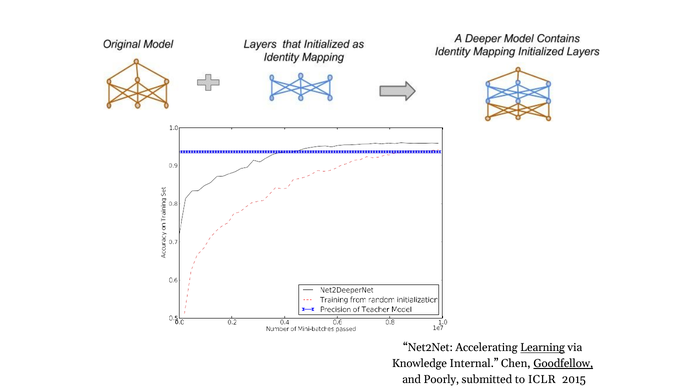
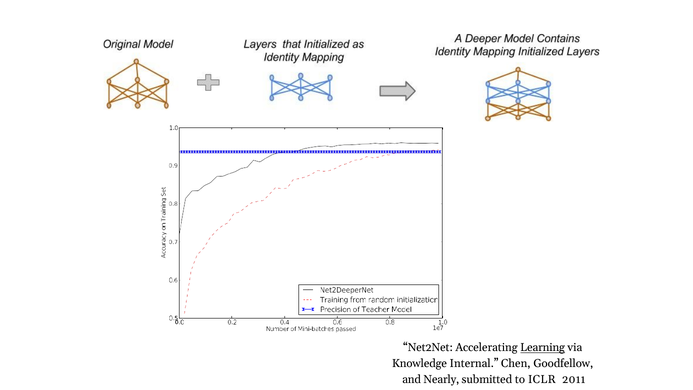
Goodfellow underline: present -> none (563, 363)
Poorly: Poorly -> Nearly (441, 379)
2015: 2015 -> 2011 (574, 379)
